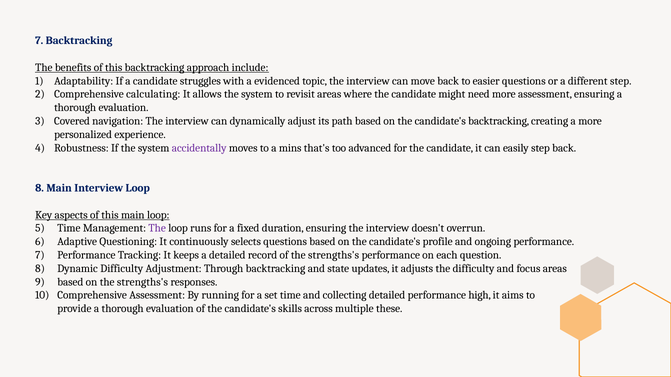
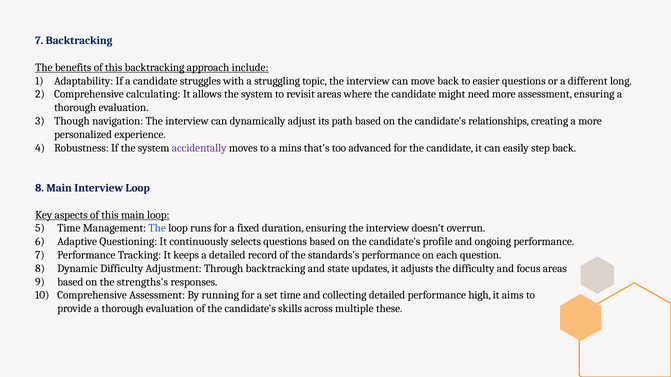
evidenced: evidenced -> struggling (277, 81)
different step: step -> long (621, 81)
Covered: Covered -> Though (72, 121)
candidate's backtracking: backtracking -> relationships (499, 121)
The colour: purple -> blue (157, 229)
of the strengths's: strengths's -> standards's (334, 255)
